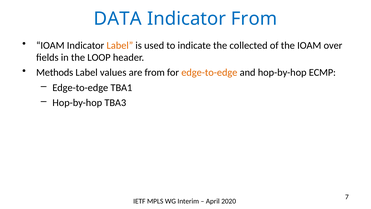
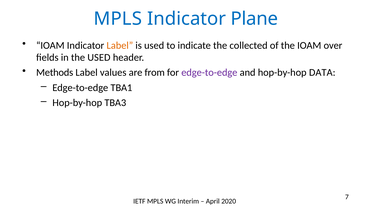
DATA: DATA -> MPLS (118, 19)
Indicator From: From -> Plane (254, 19)
the LOOP: LOOP -> USED (99, 57)
edge-to-edge colour: orange -> purple (209, 72)
ECMP: ECMP -> DATA (322, 72)
